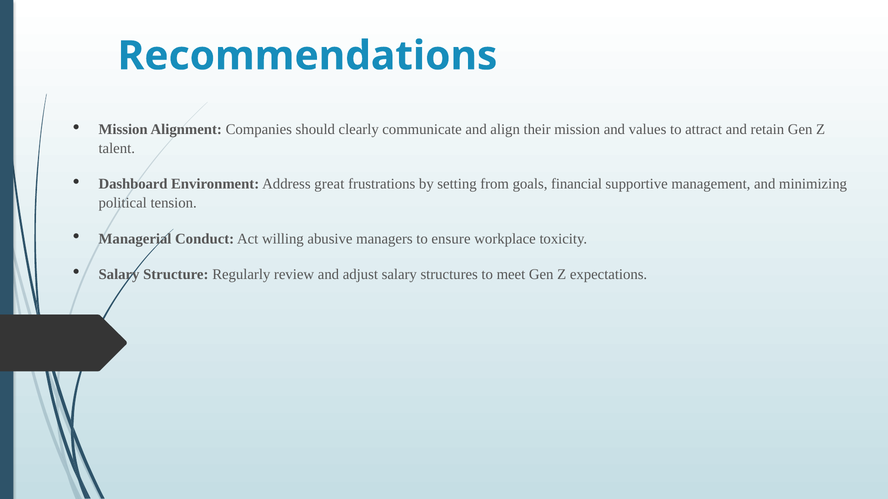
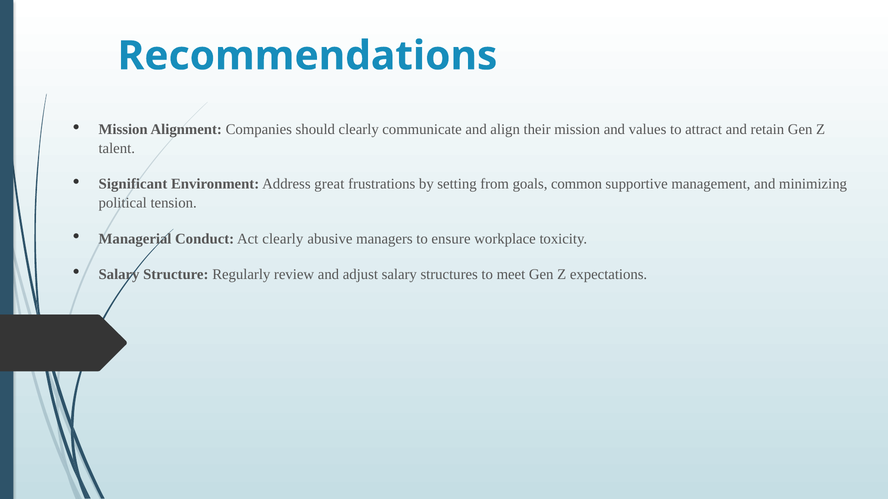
Dashboard: Dashboard -> Significant (133, 184)
financial: financial -> common (577, 184)
Act willing: willing -> clearly (283, 239)
